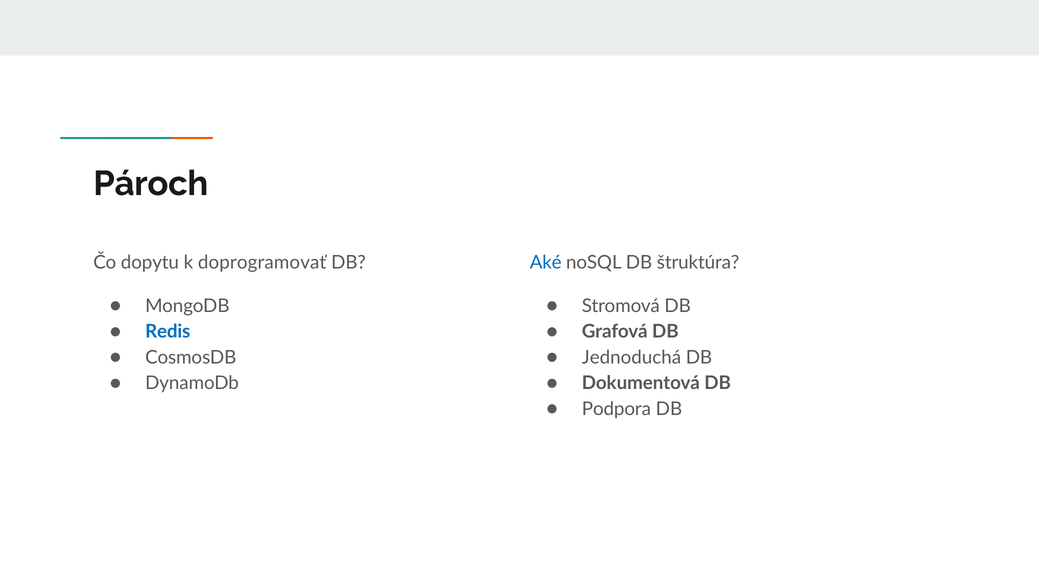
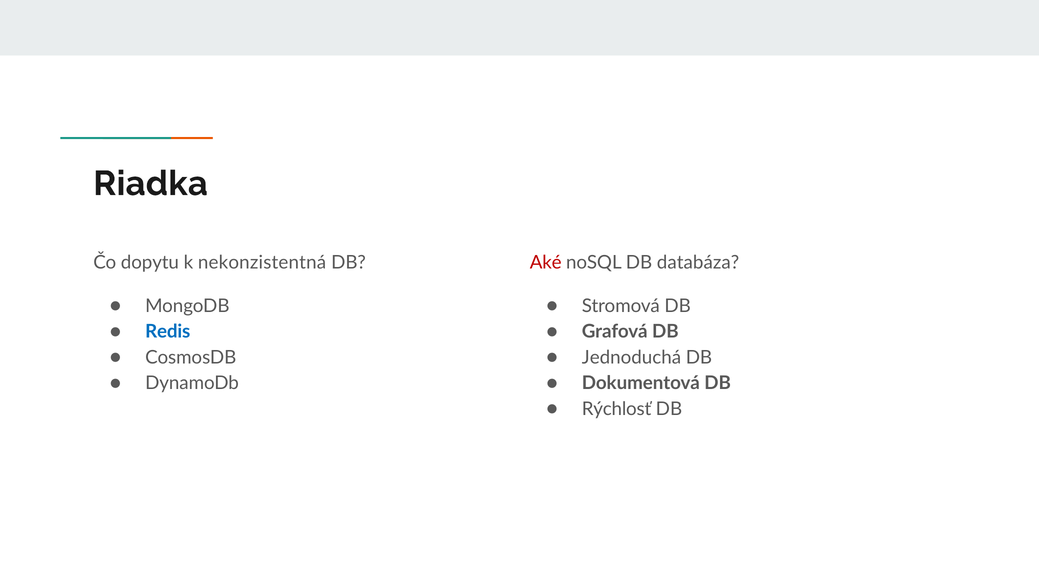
Pároch: Pároch -> Riadka (151, 183)
doprogramovať: doprogramovať -> nekonzistentná (262, 262)
Aké colour: blue -> red (546, 262)
štruktúra: štruktúra -> databáza (698, 262)
Podpora: Podpora -> Rýchlosť (616, 409)
